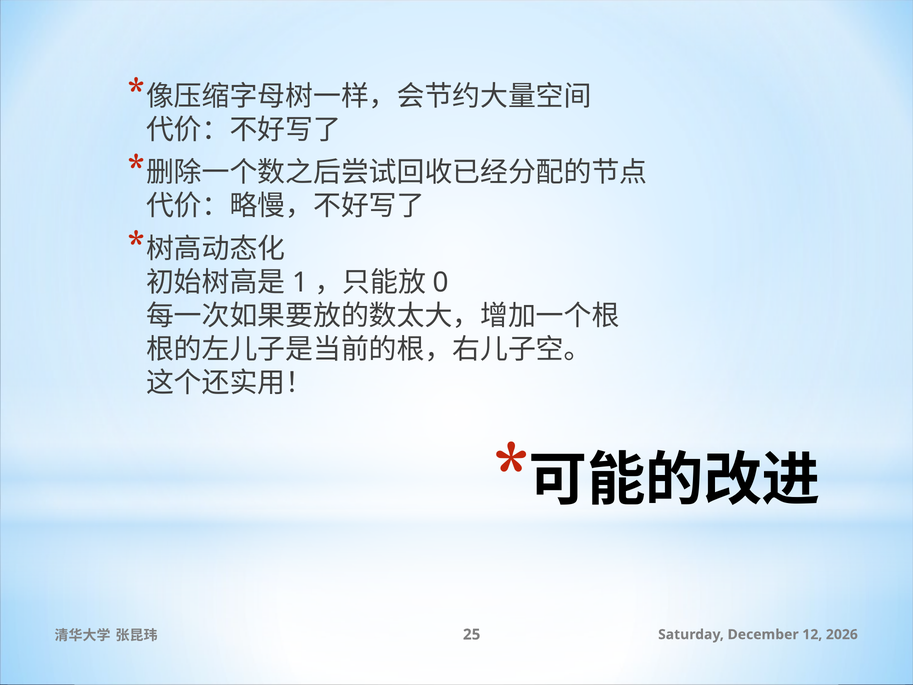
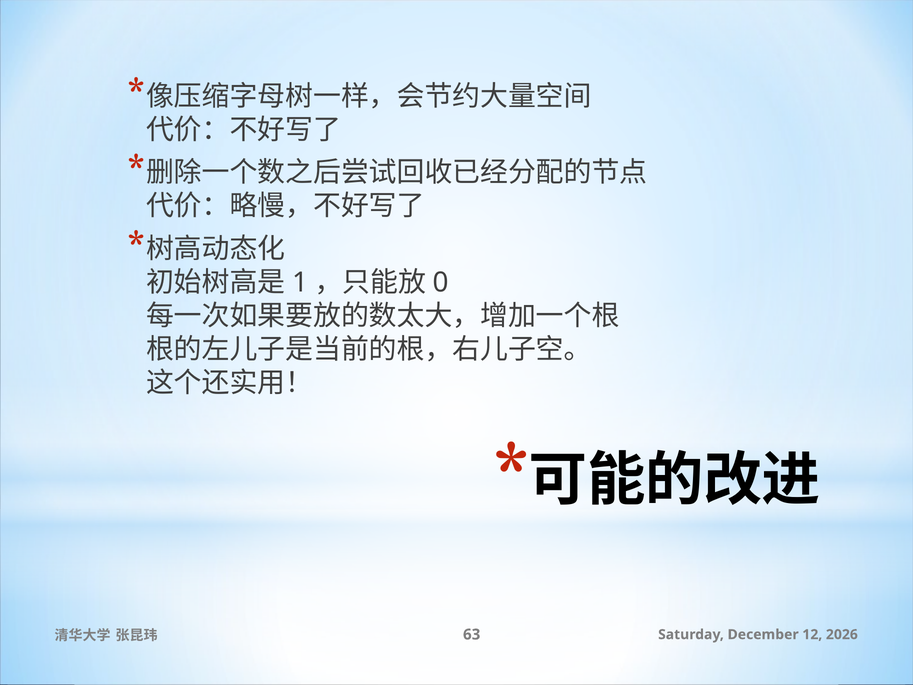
25: 25 -> 63 (472, 634)
